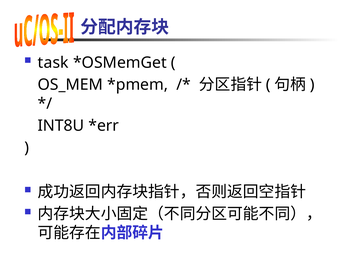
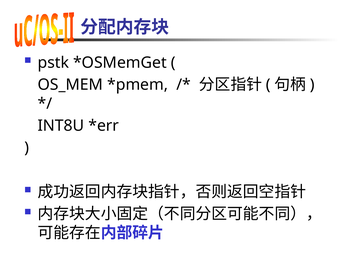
task: task -> pstk (53, 63)
